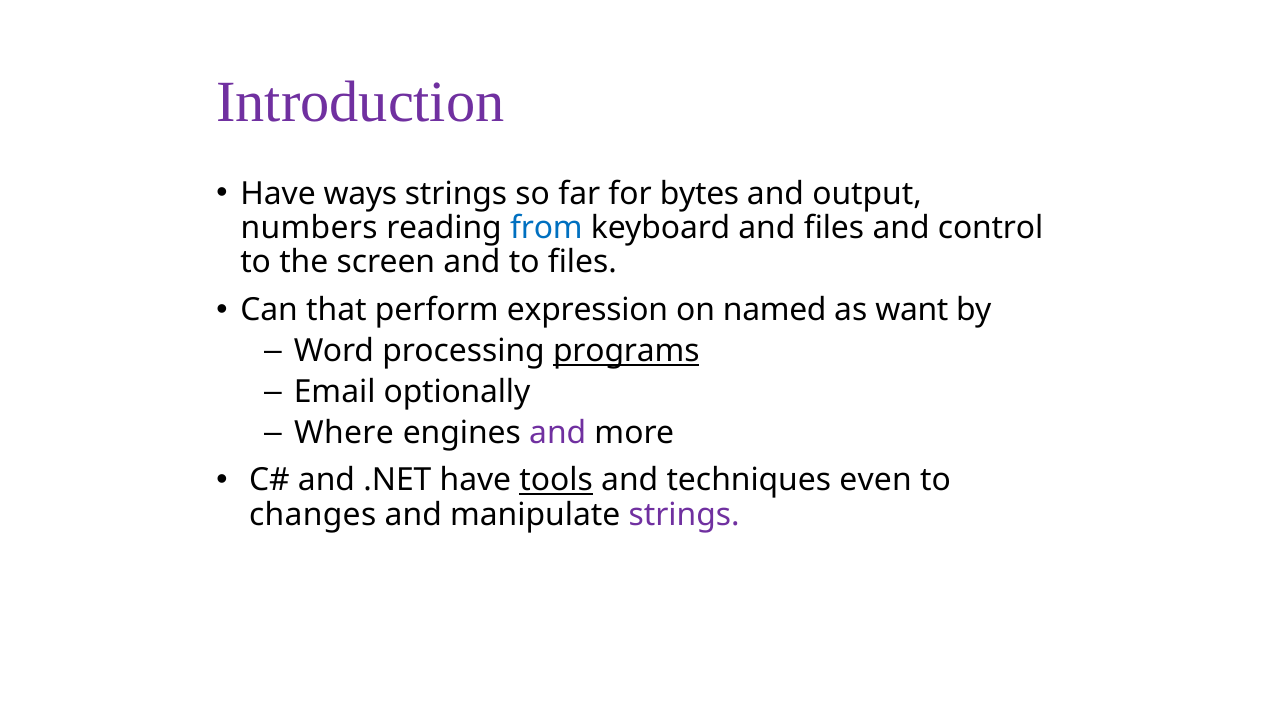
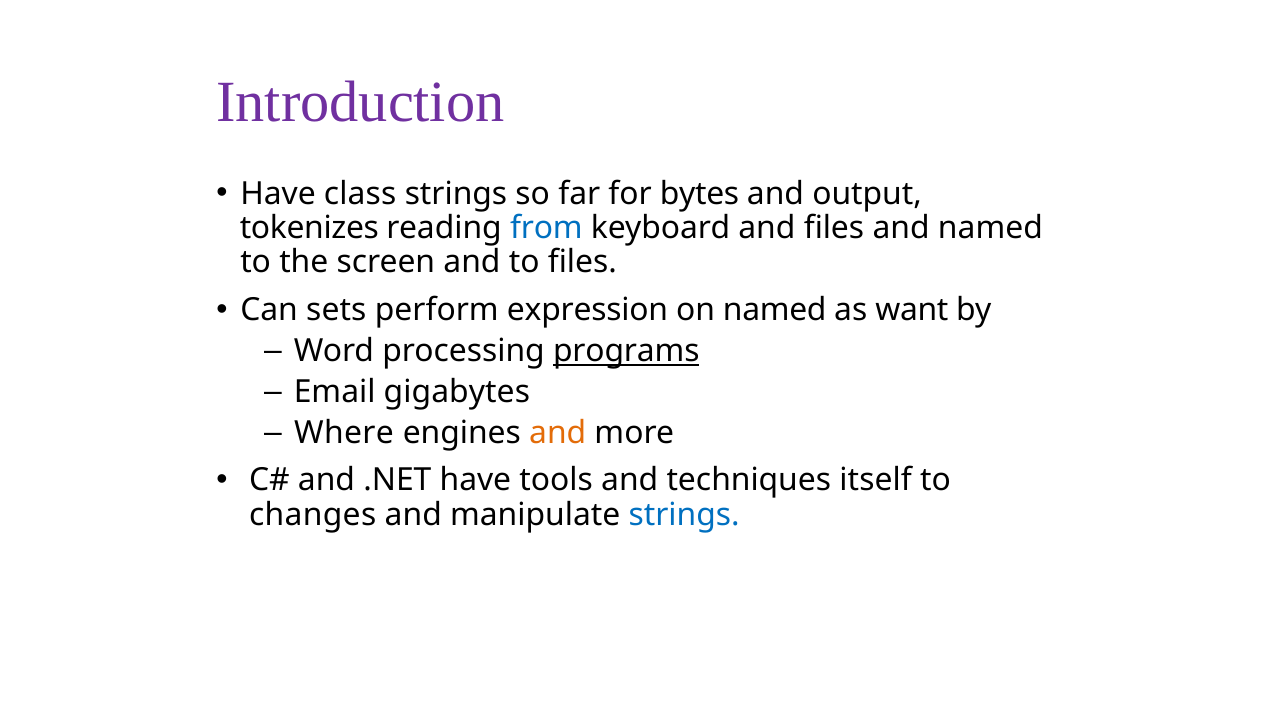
ways: ways -> class (360, 194)
numbers: numbers -> tokenizes (309, 228)
and control: control -> named (990, 228)
that: that -> sets (336, 310)
optionally: optionally -> gigabytes (457, 392)
and colour: purple -> orange (558, 433)
tools underline: present -> none (556, 481)
even: even -> itself (876, 481)
strings colour: purple -> blue (684, 515)
